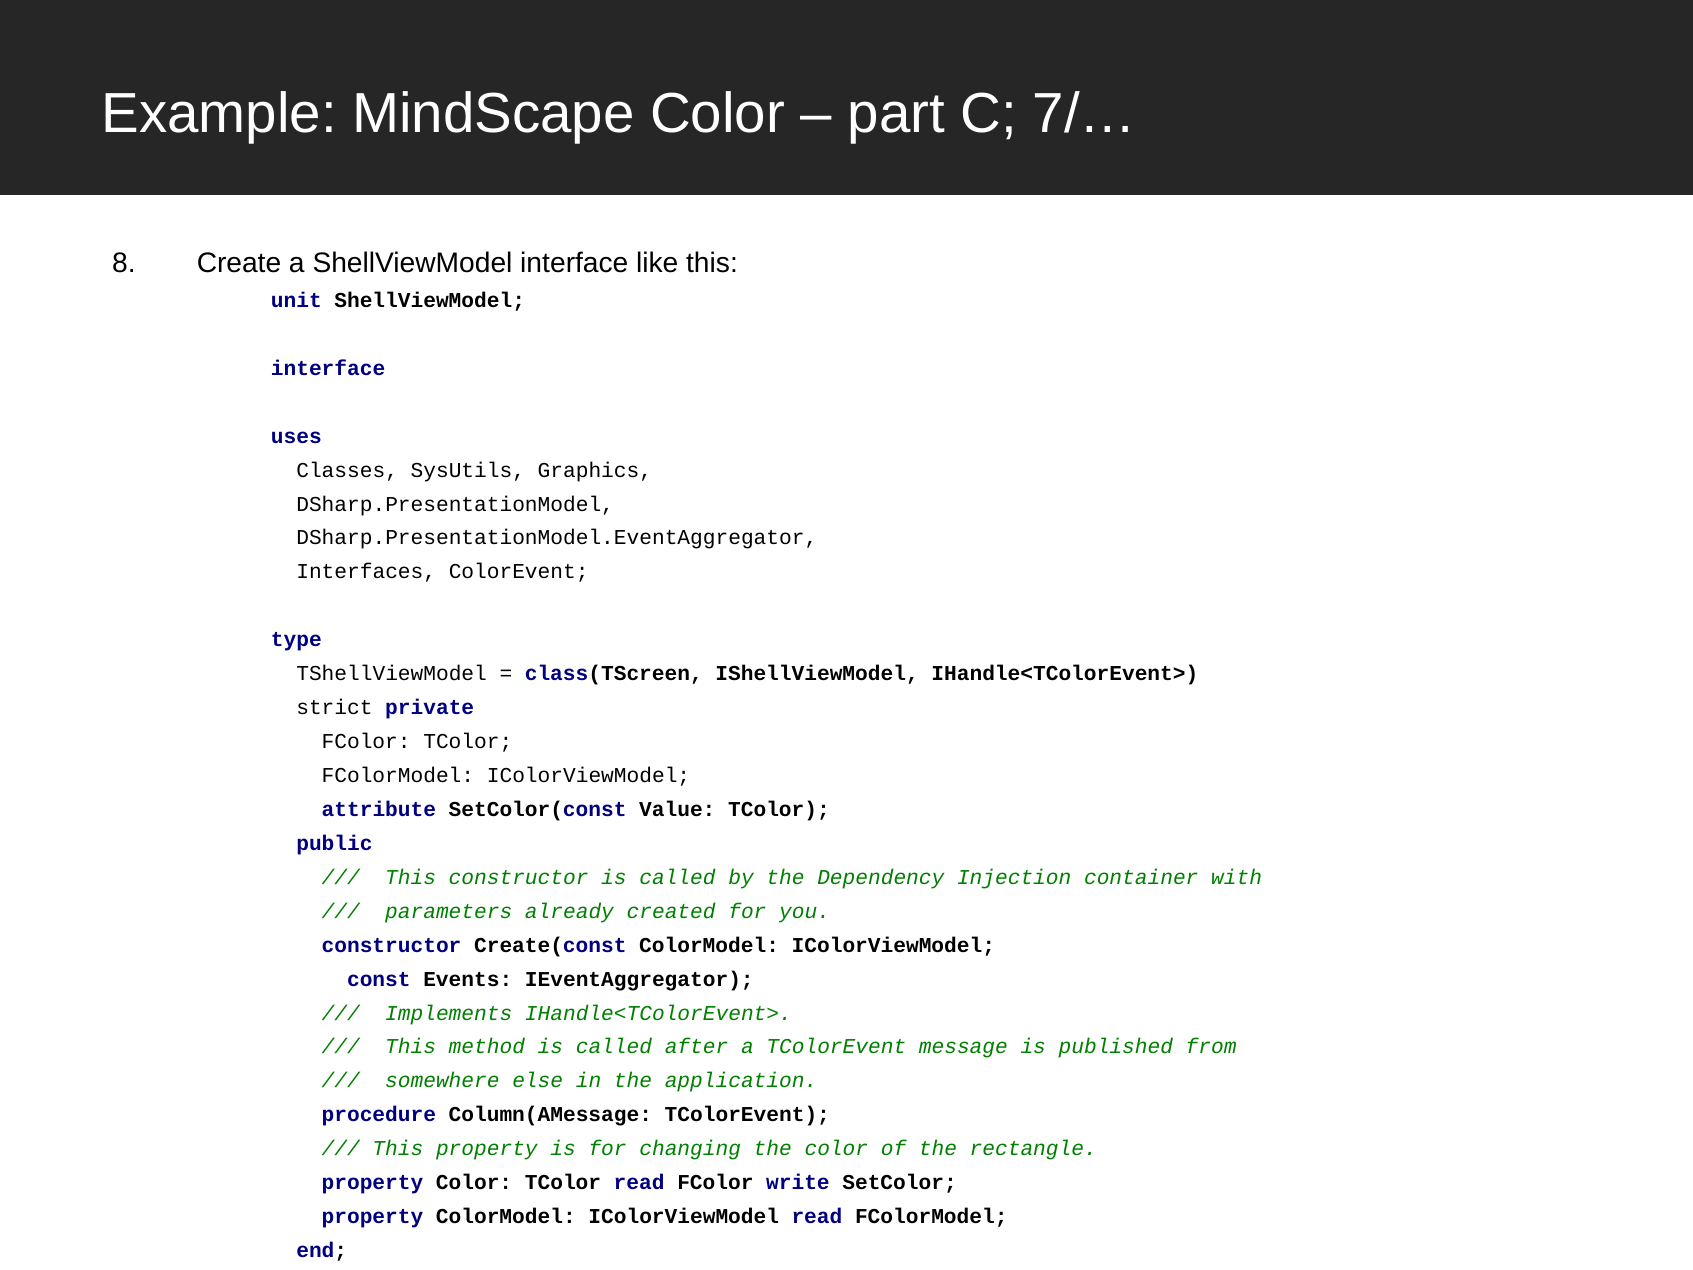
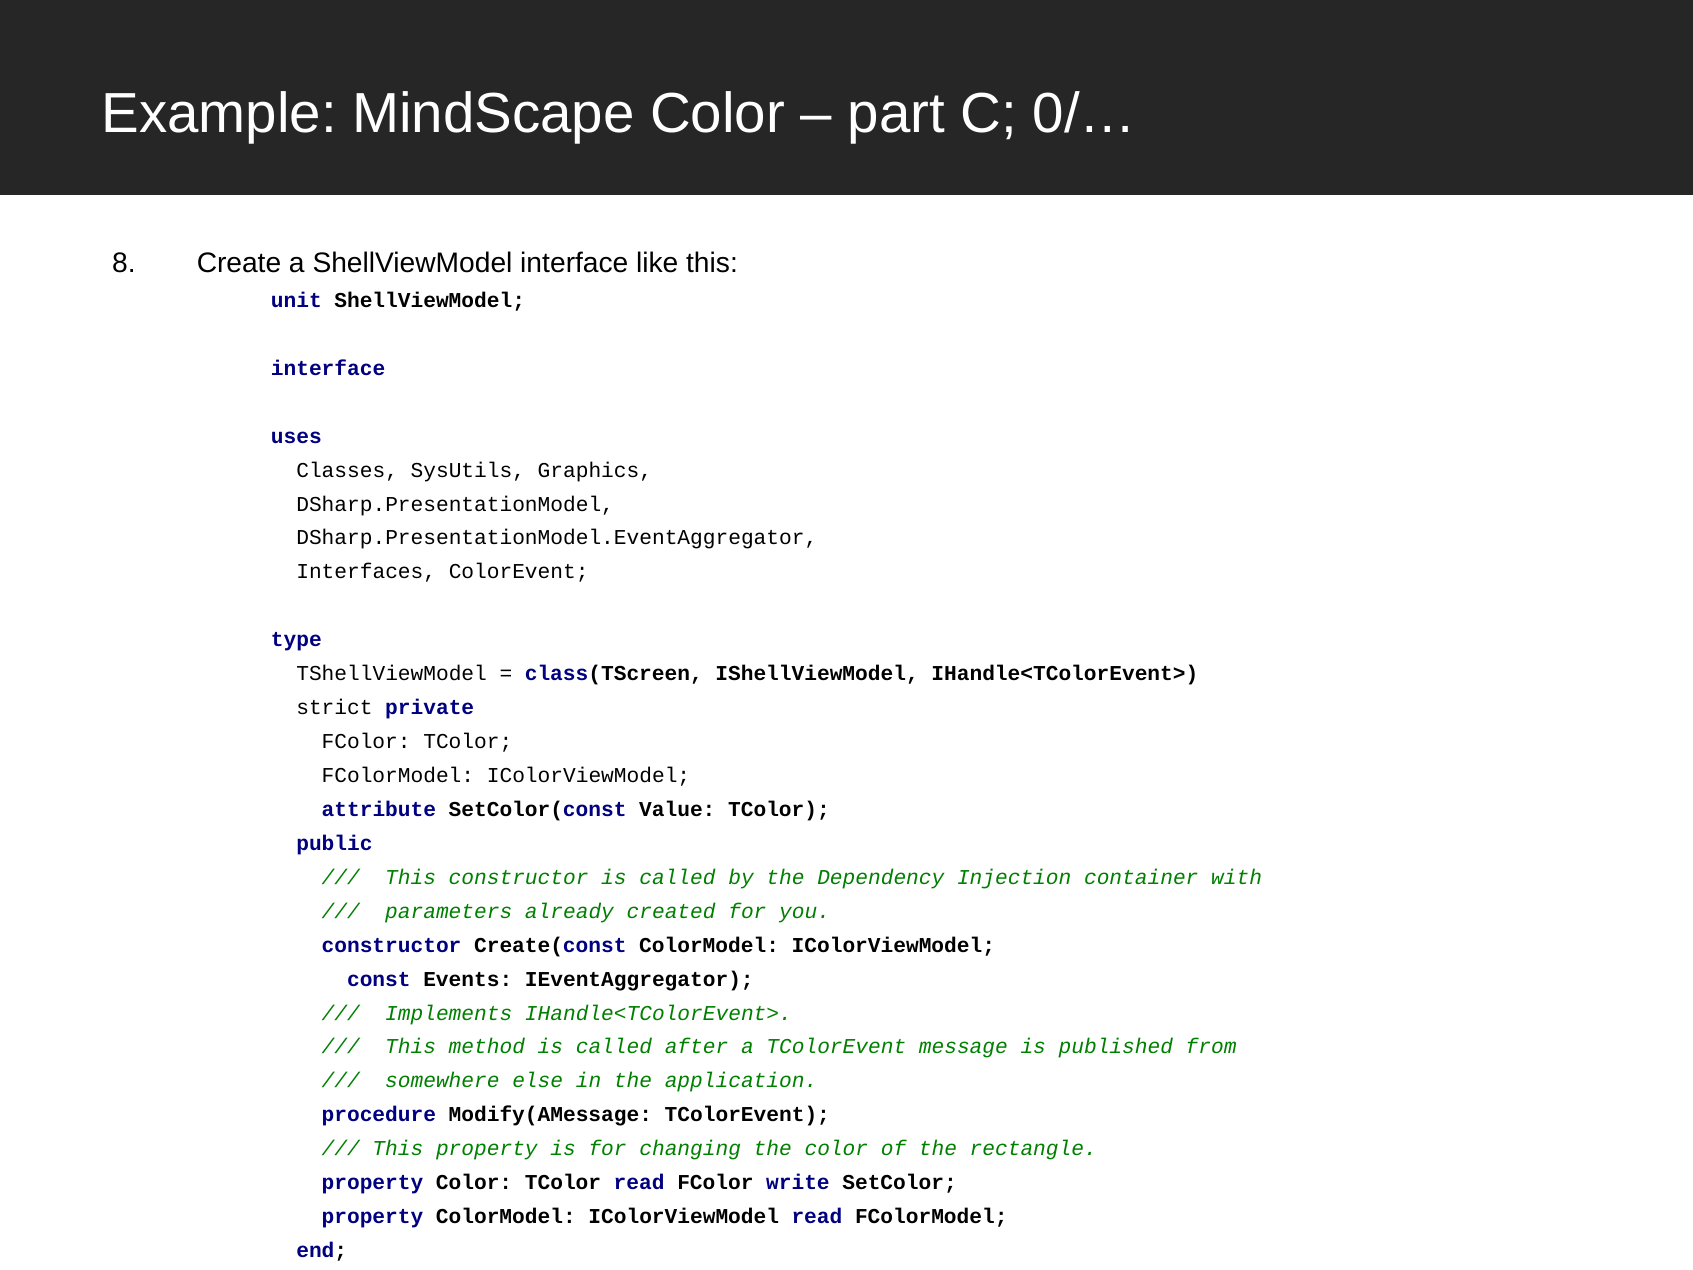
7/…: 7/… -> 0/… (1084, 114)
Column(AMessage: Column(AMessage -> Modify(AMessage (550, 1115)
